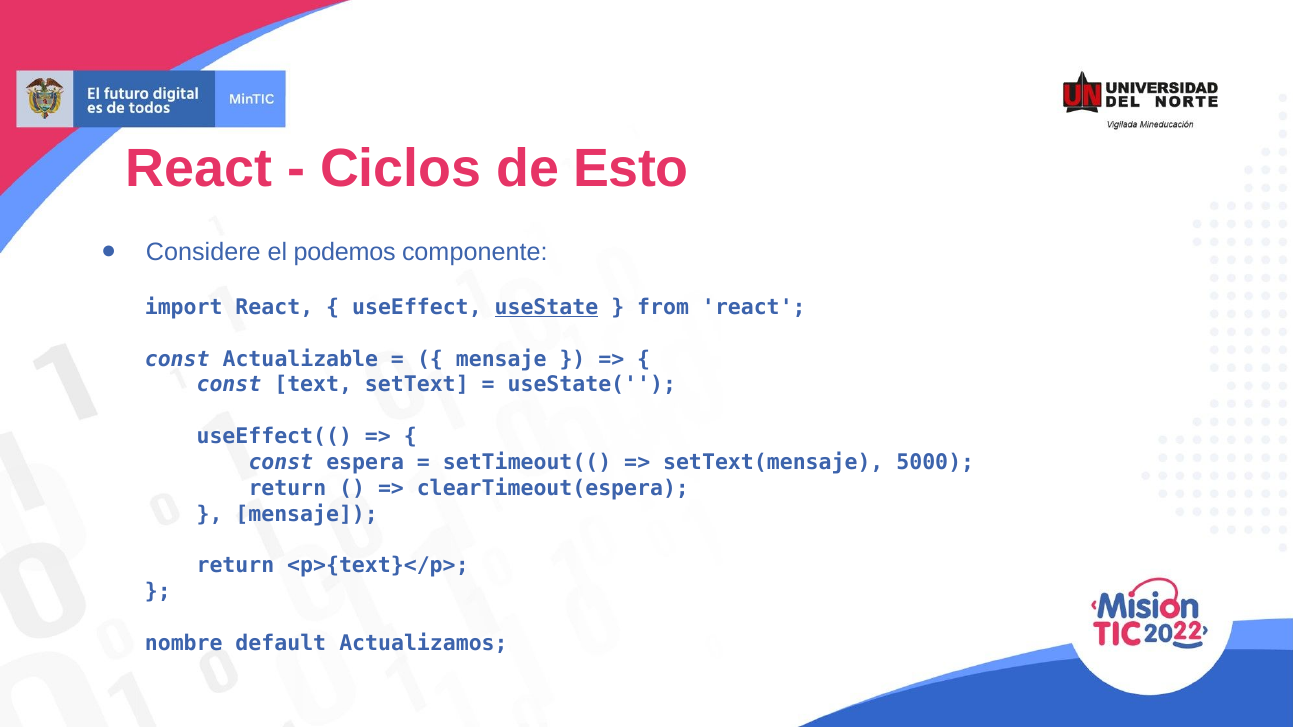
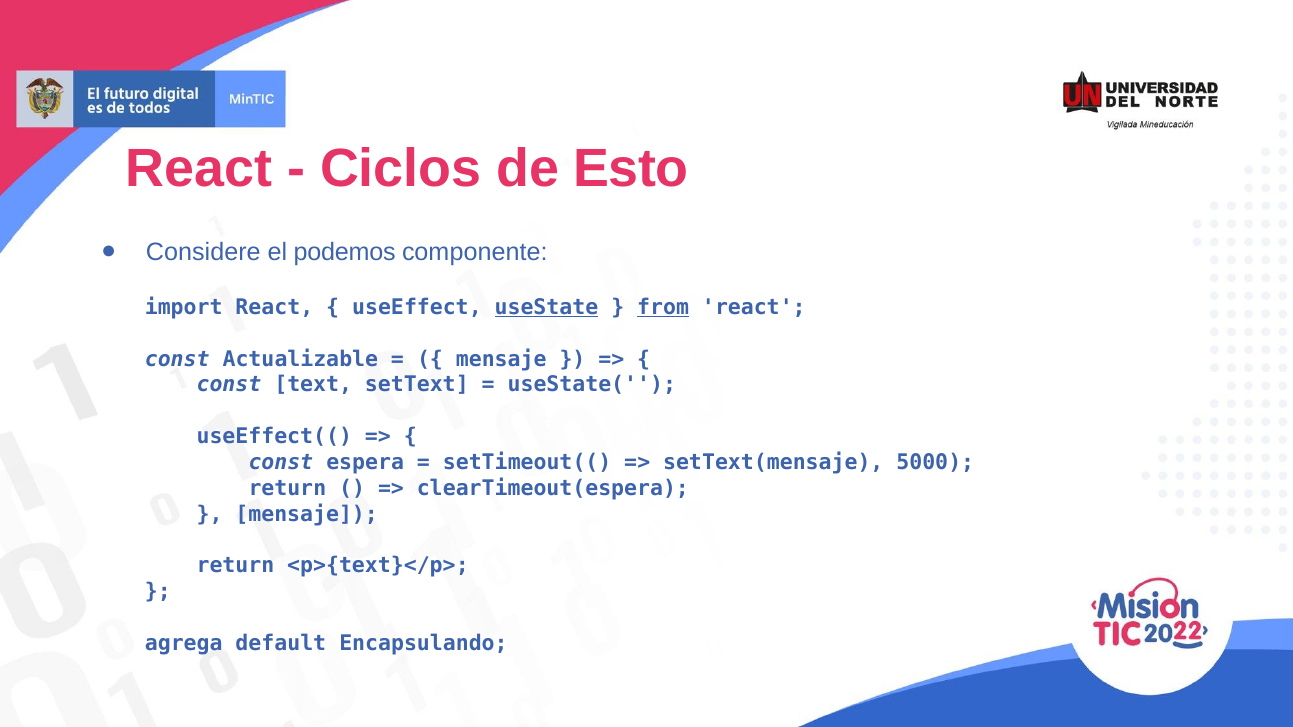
from underline: none -> present (663, 307)
nombre: nombre -> agrega (184, 644)
Actualizamos: Actualizamos -> Encapsulando (423, 644)
